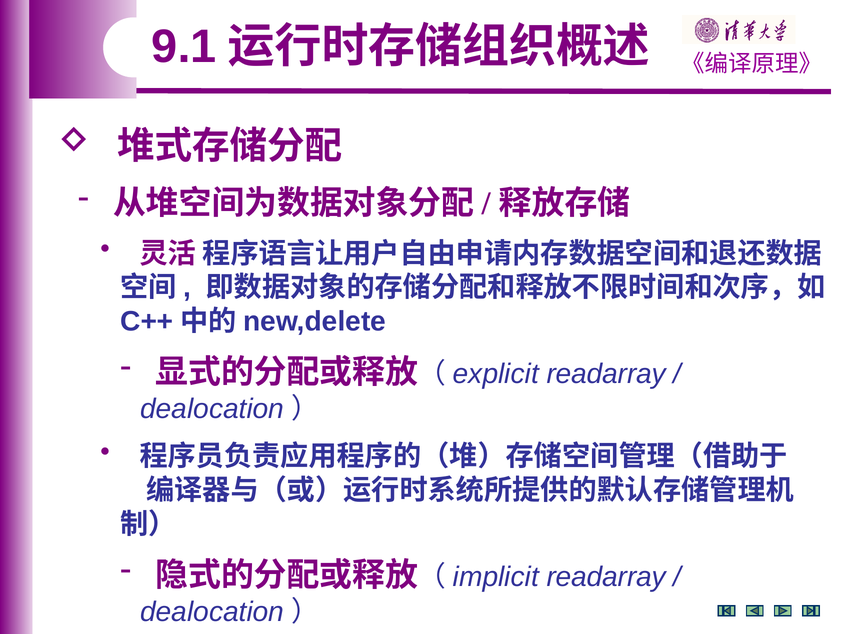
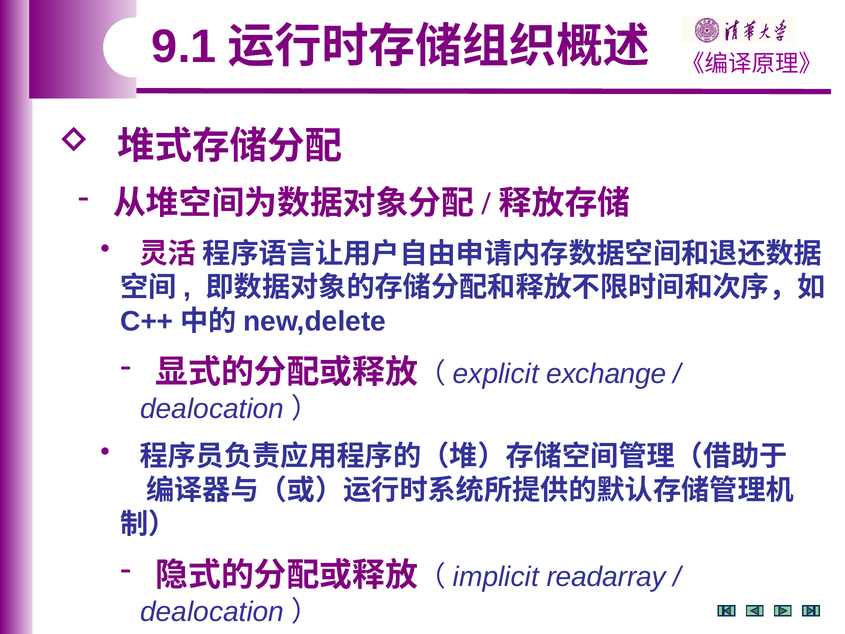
readarray: readarray -> exchange (606, 374)
